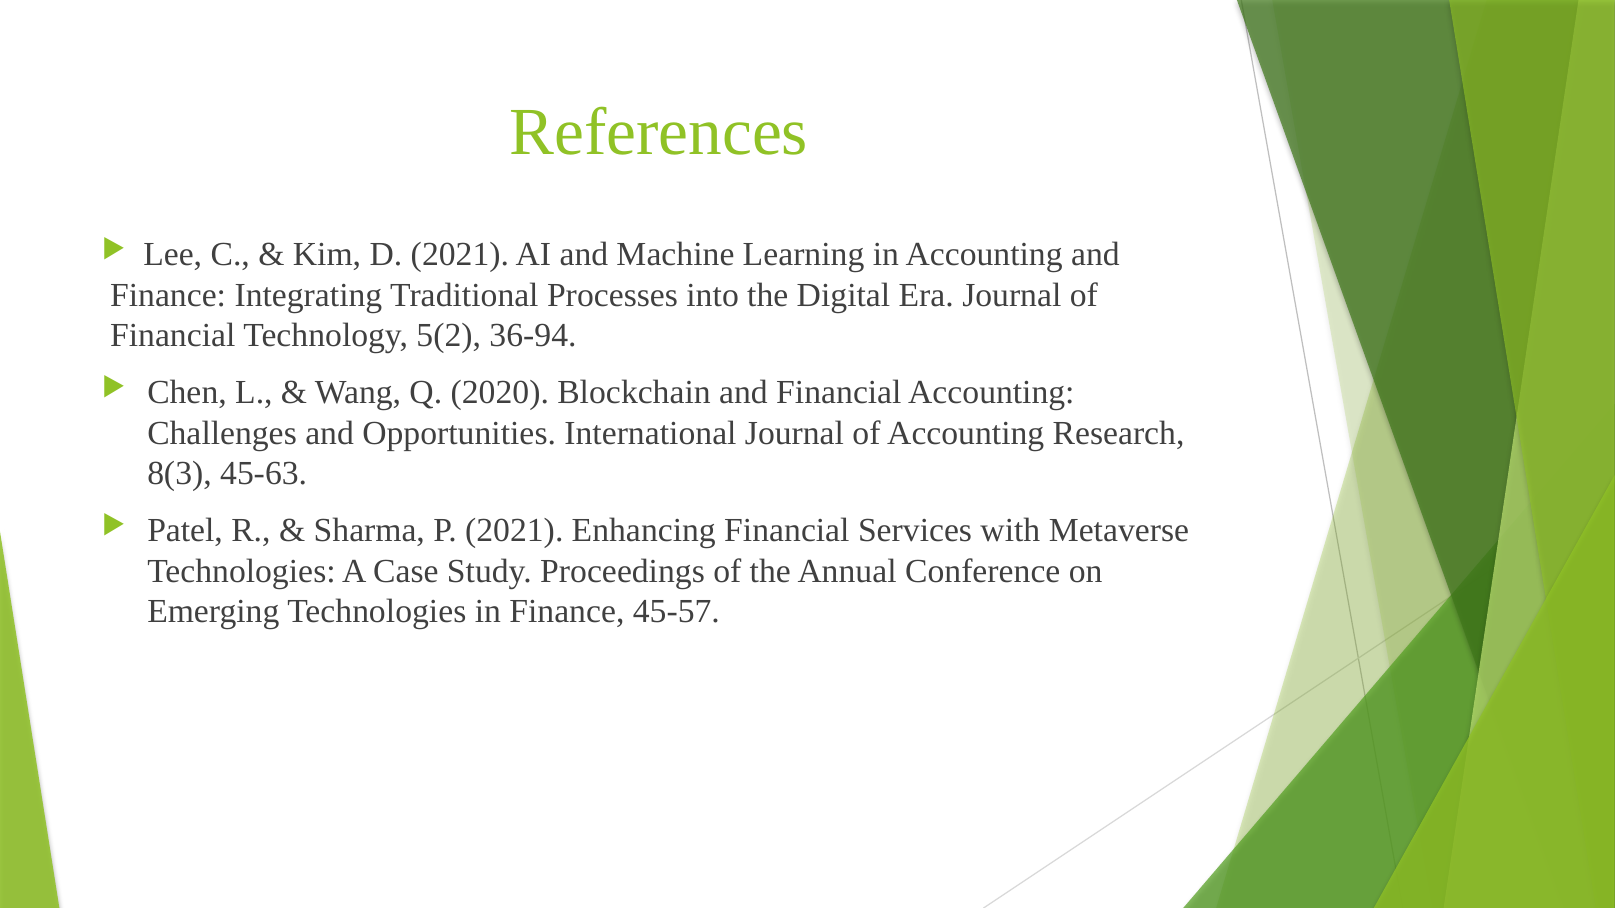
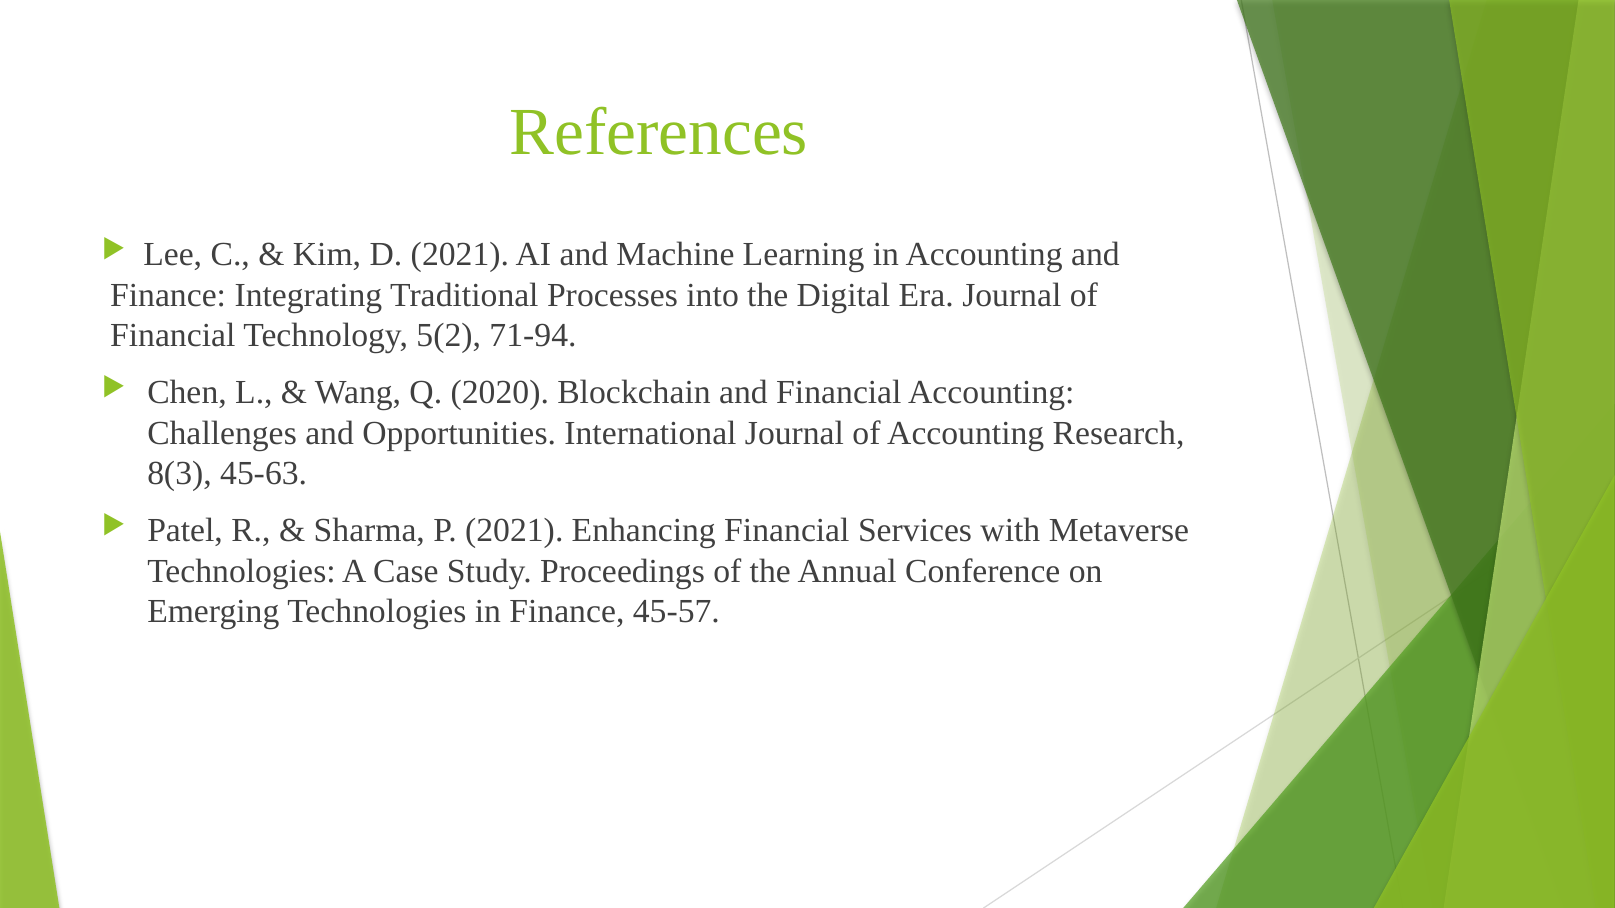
36-94: 36-94 -> 71-94 (533, 336)
